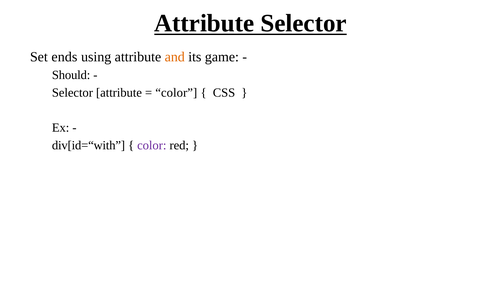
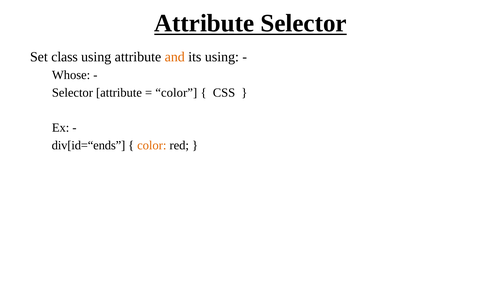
ends: ends -> class (65, 57)
its game: game -> using (222, 57)
Should: Should -> Whose (71, 75)
div[id=“with: div[id=“with -> div[id=“ends (89, 145)
color colour: purple -> orange (152, 145)
